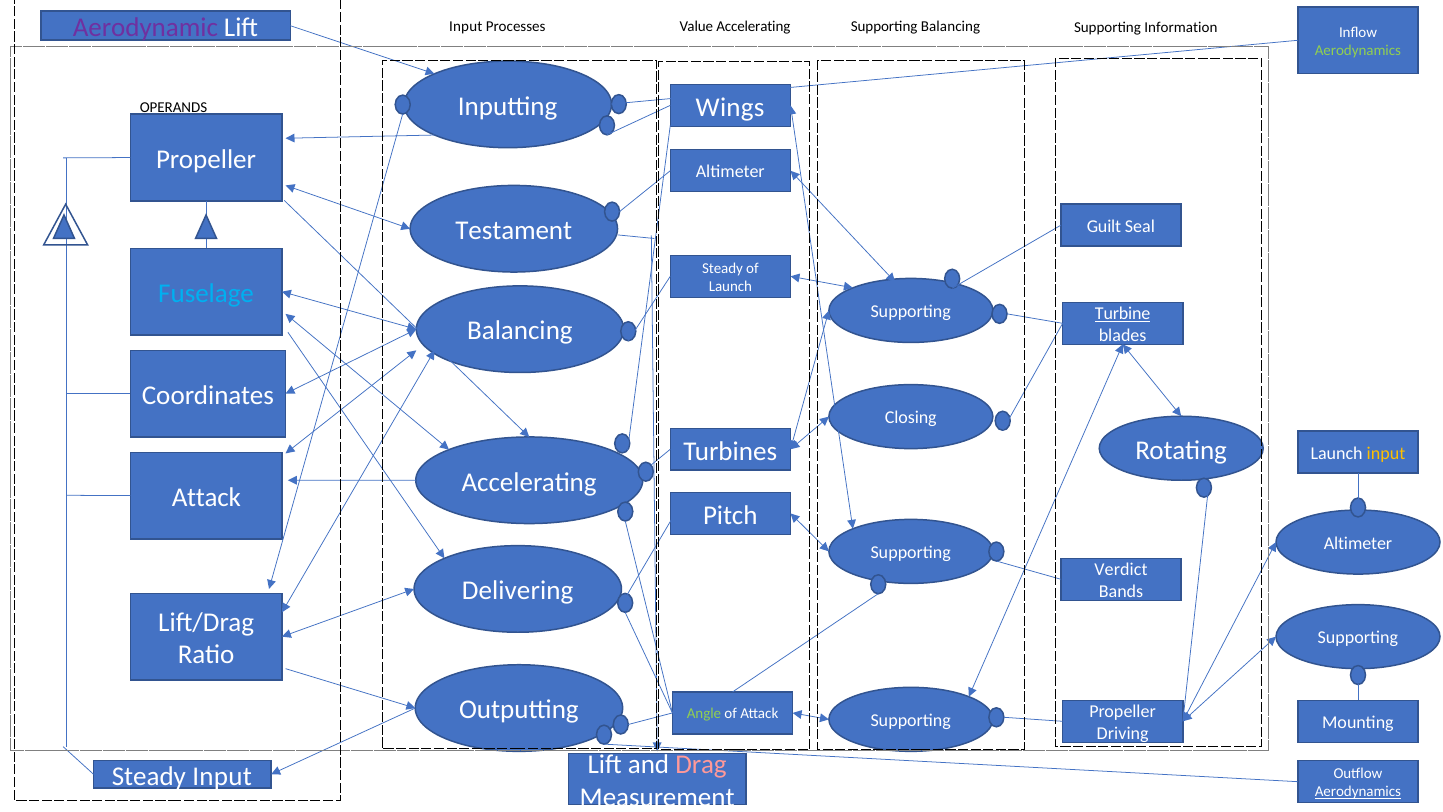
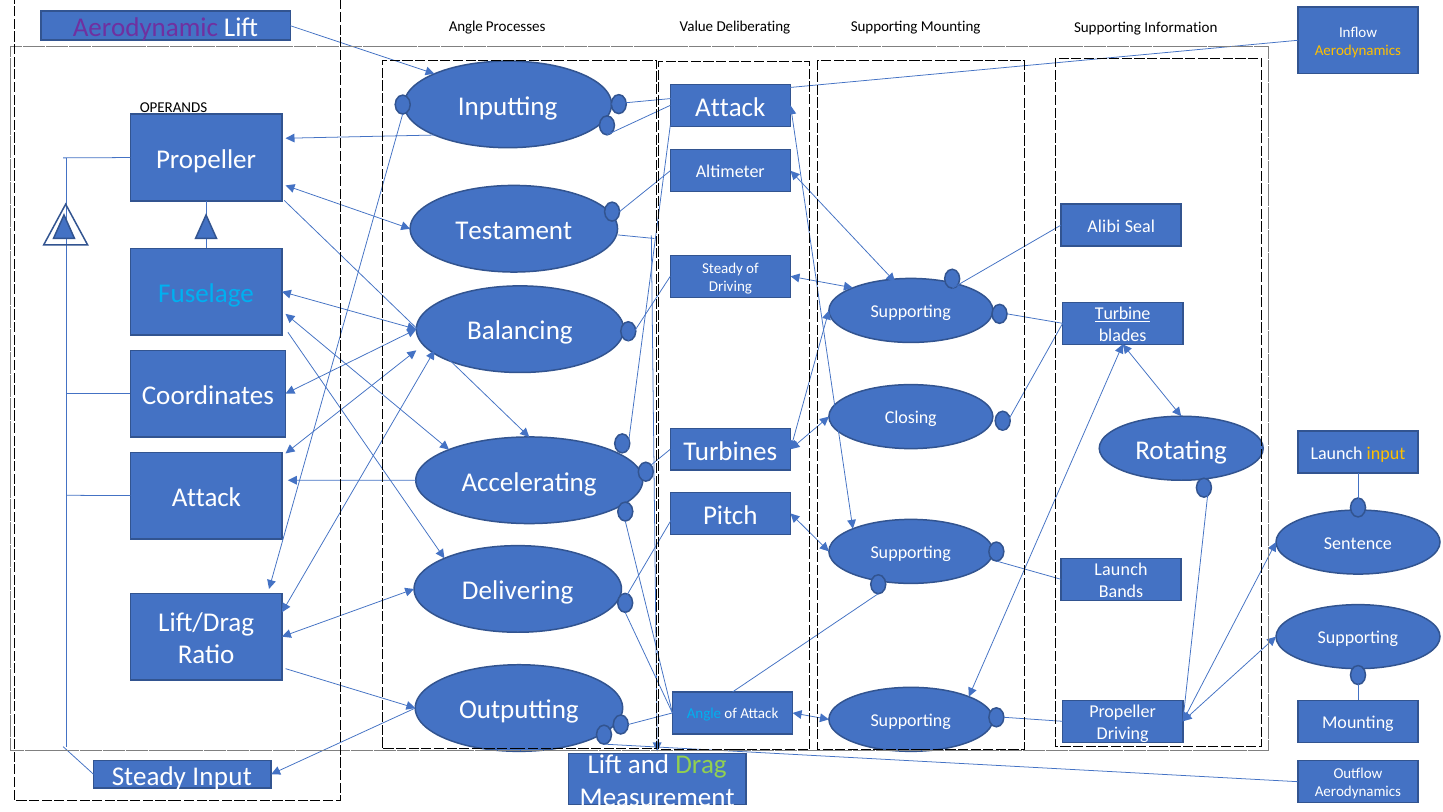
Input: Input -> Angle (466, 27)
Value Accelerating: Accelerating -> Deliberating (753, 26)
Supporting Balancing: Balancing -> Mounting (951, 26)
Aerodynamics colour: light green -> yellow (1358, 50)
Wings: Wings -> Attack (730, 107)
Guilt: Guilt -> Alibi (1104, 226)
Launch: Launch -> Driving (730, 286)
Altimeter: Altimeter -> Sentence (1358, 543)
Verdict: Verdict -> Launch (1121, 570)
Angle colour: light green -> light blue (704, 714)
Drag colour: pink -> light green (701, 764)
Aerodynamics underline: present -> none (1358, 791)
